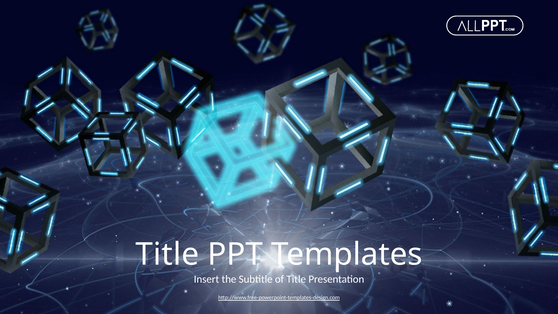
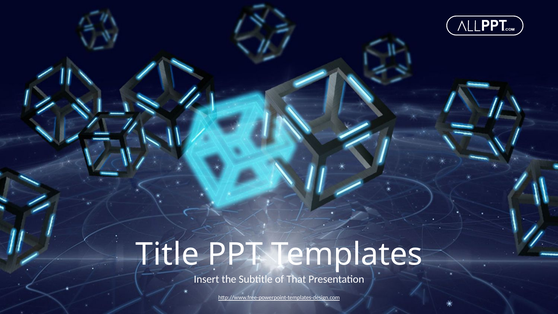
of Title: Title -> That (296, 279)
